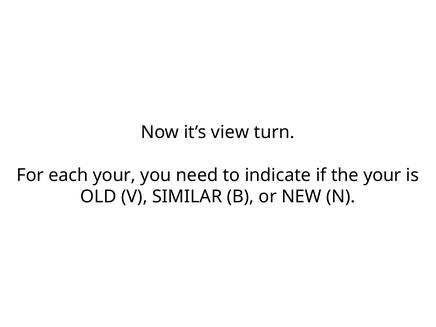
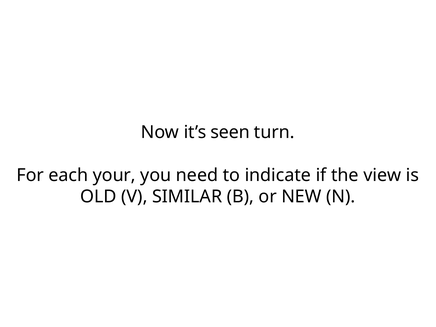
view: view -> seen (230, 132)
the your: your -> view (382, 175)
